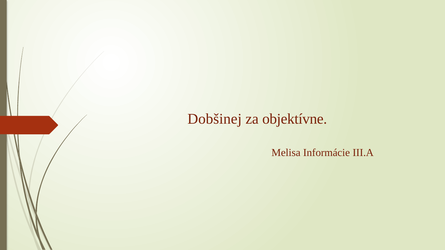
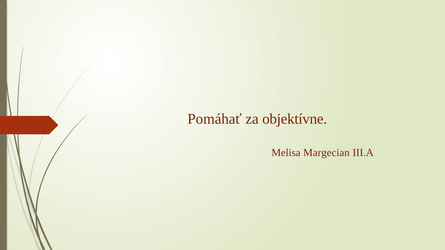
Dobšinej: Dobšinej -> Pomáhať (215, 119)
Informácie: Informácie -> Margecian (326, 153)
